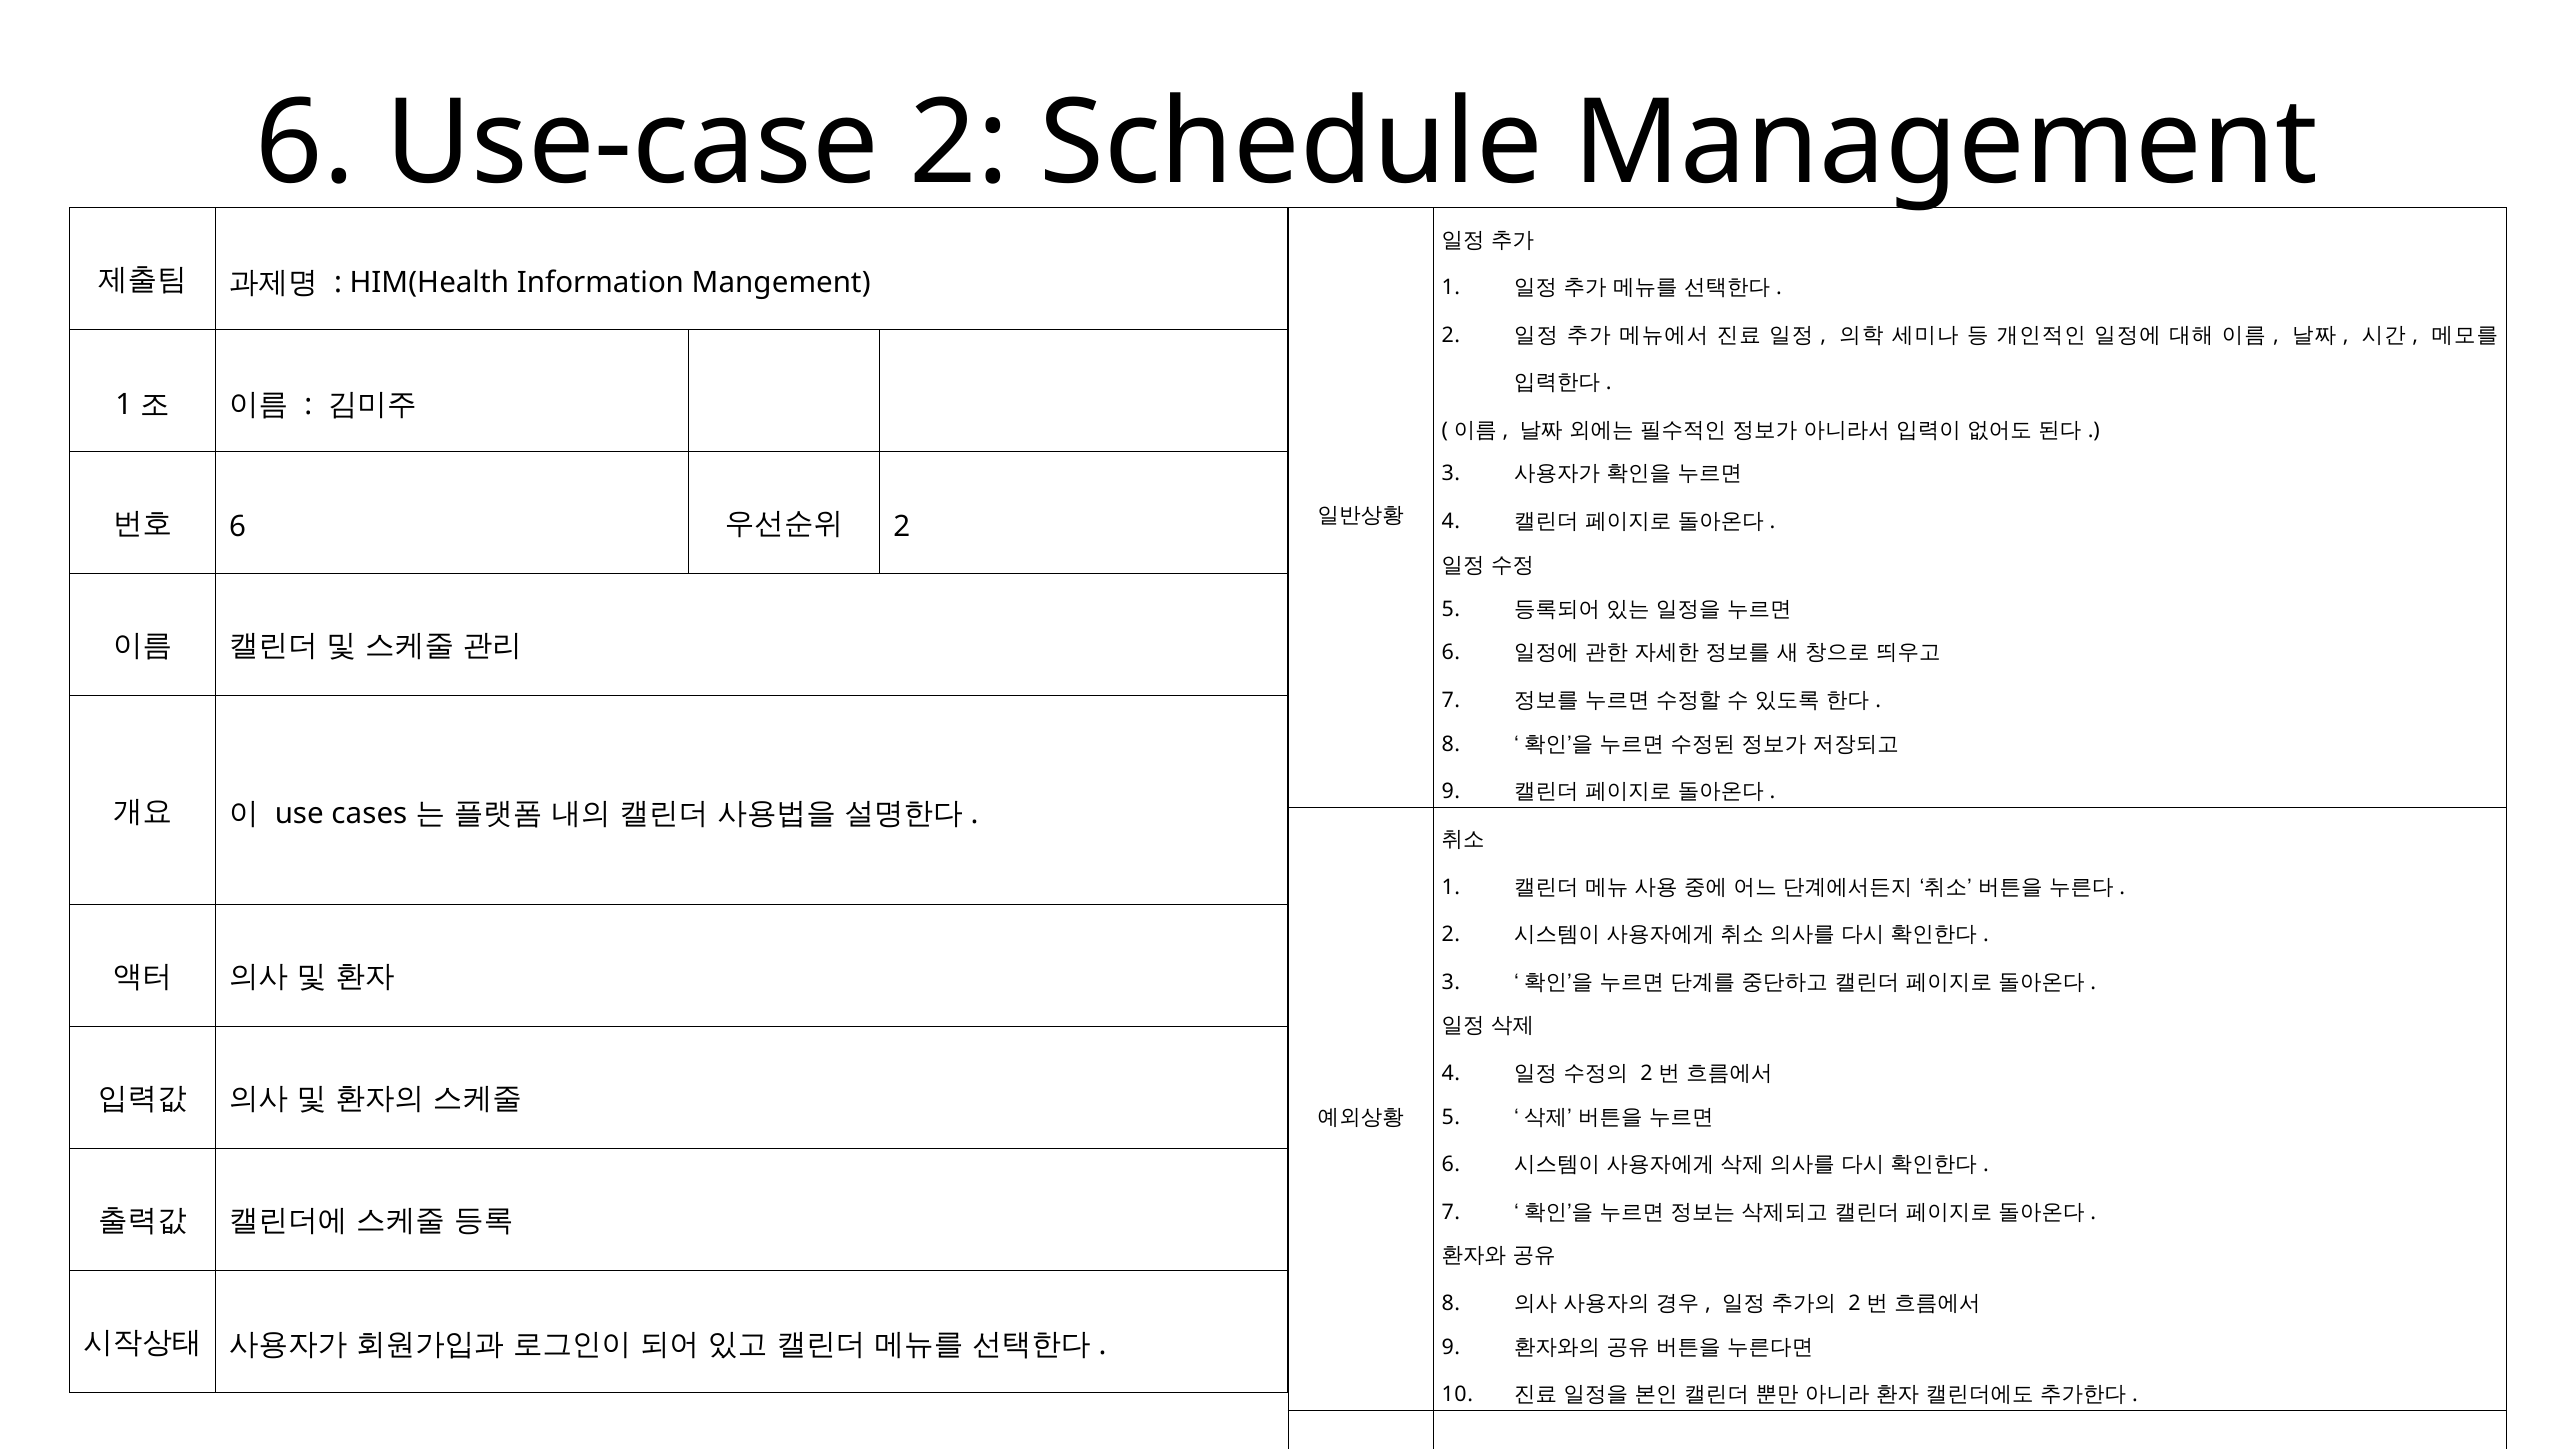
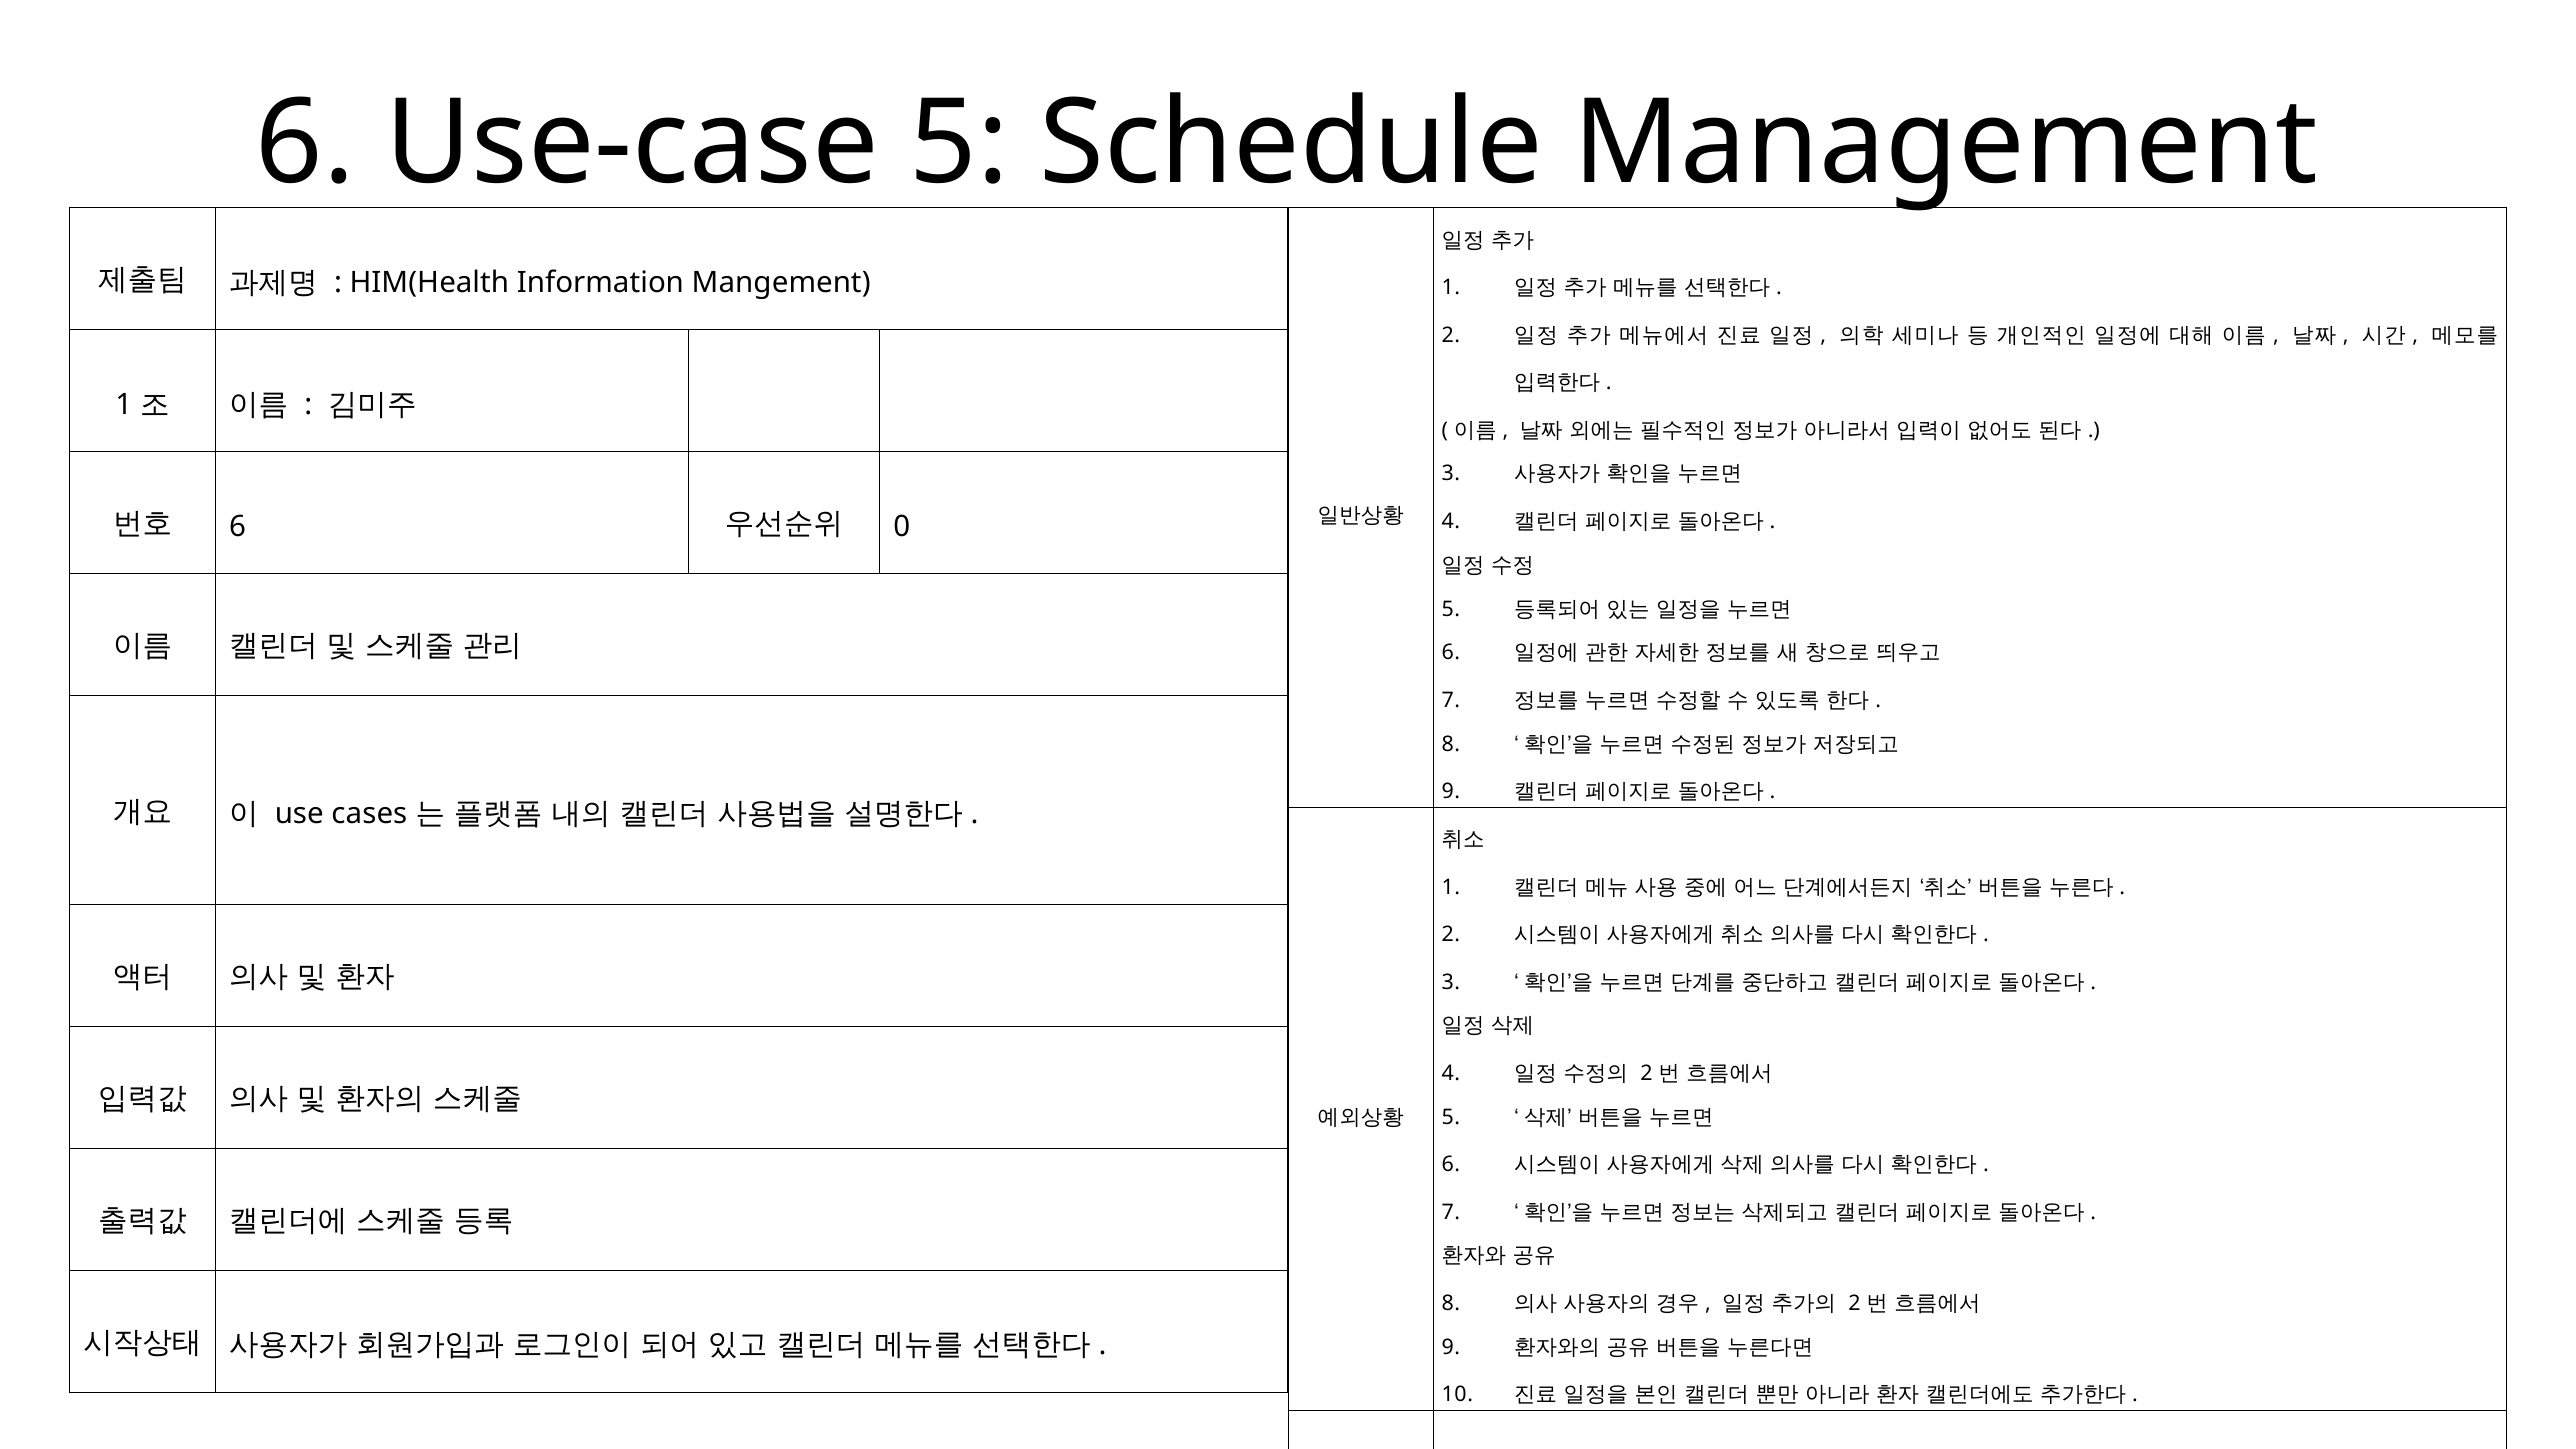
Use-case 2: 2 -> 5 (959, 143)
2: 2 -> 0 (902, 526)
